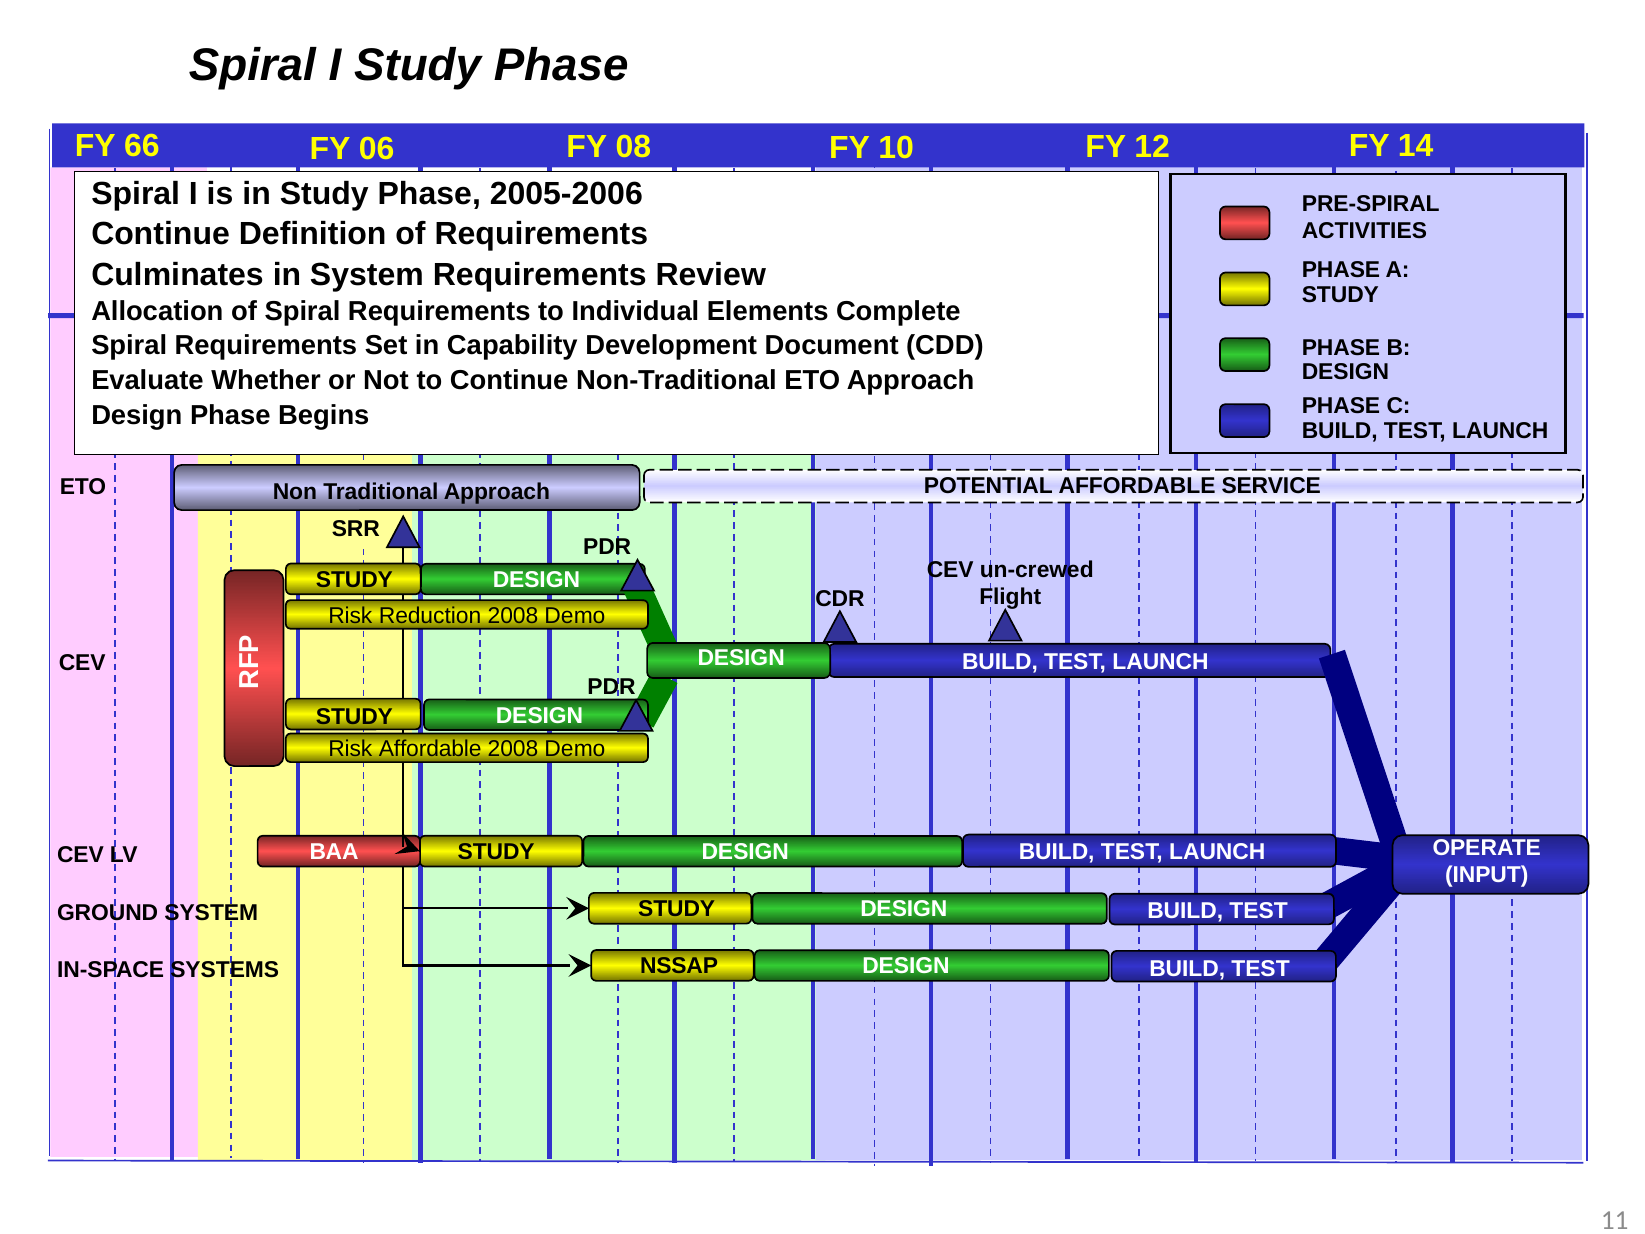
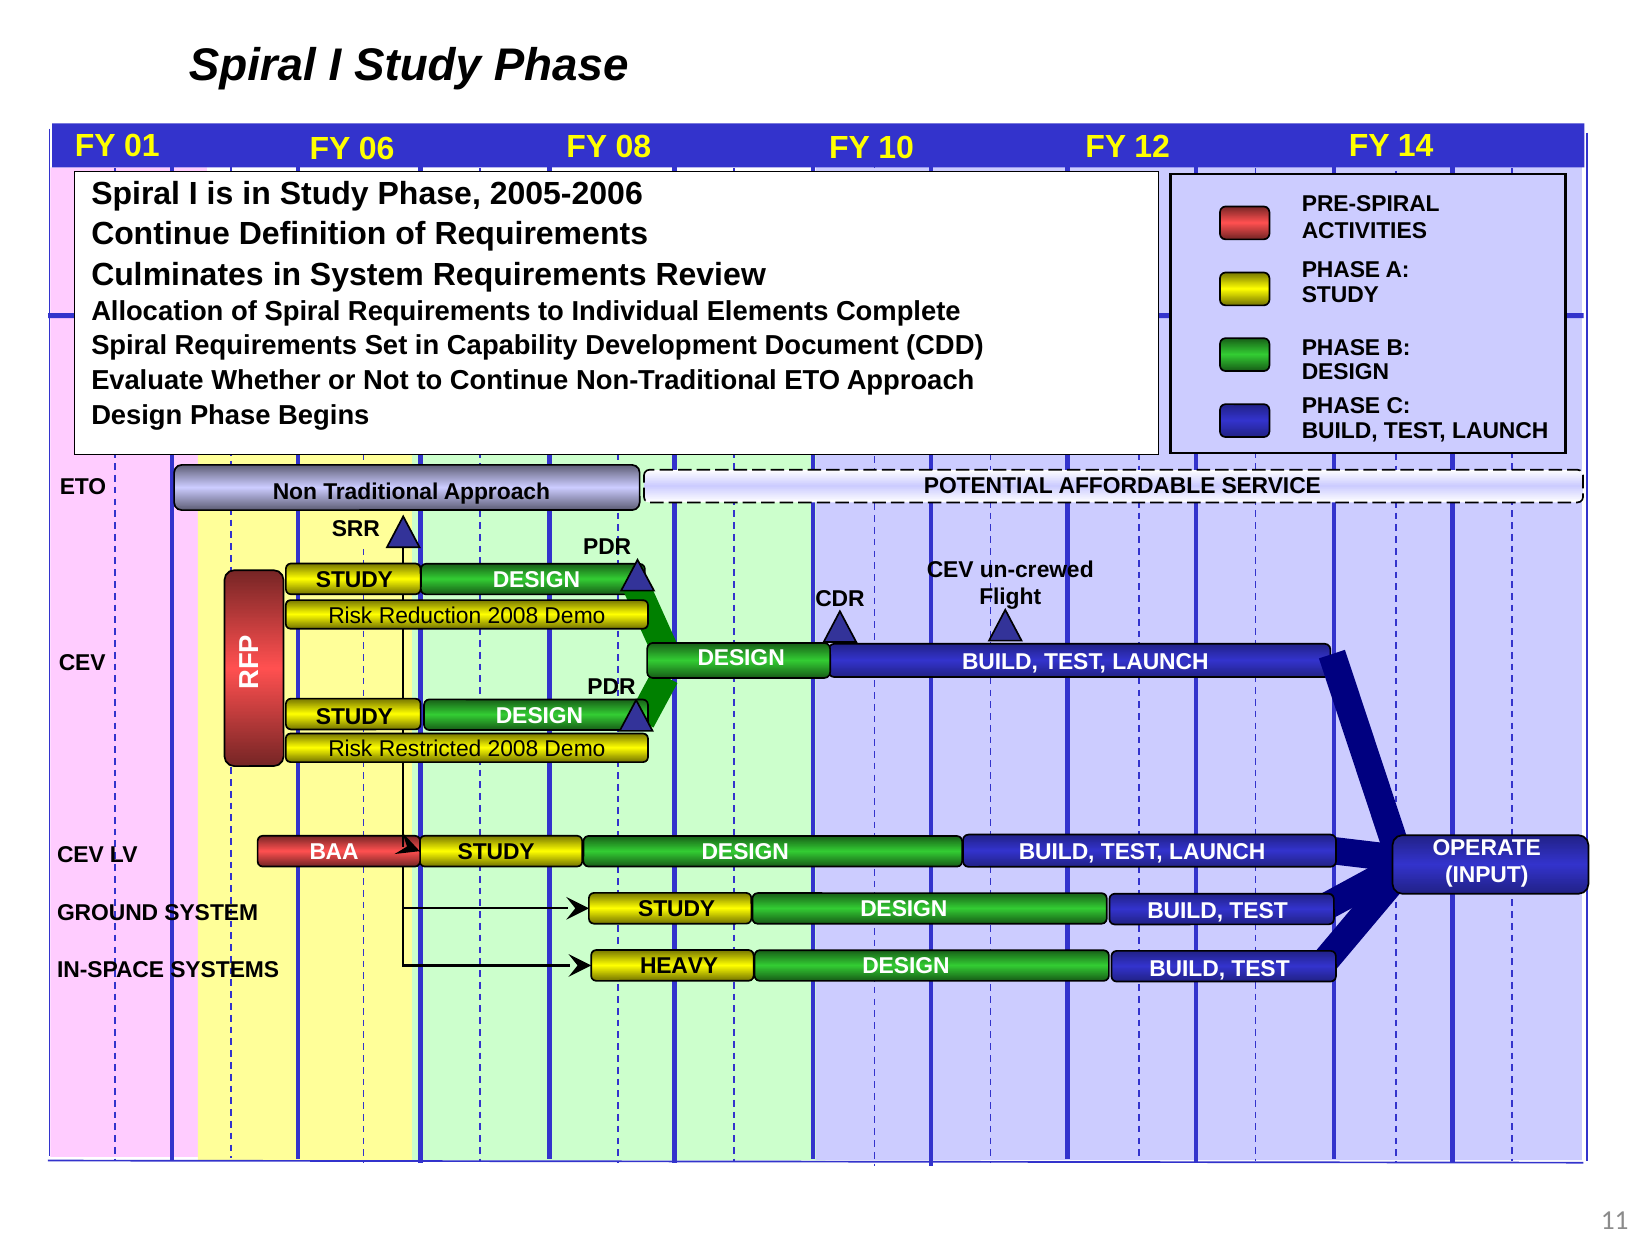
66: 66 -> 01 (142, 146)
Risk Affordable: Affordable -> Restricted (430, 749)
NSSAP: NSSAP -> HEAVY (679, 966)
